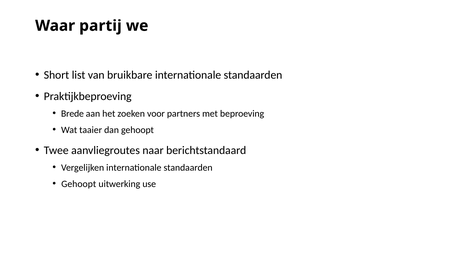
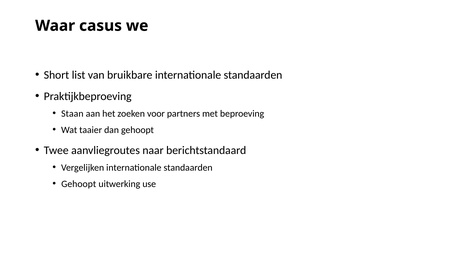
partij: partij -> casus (101, 26)
Brede: Brede -> Staan (72, 114)
